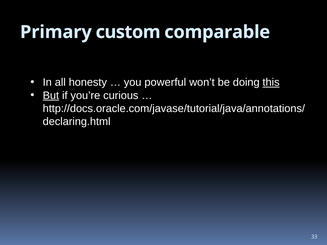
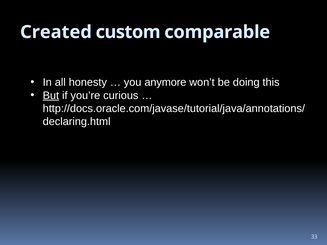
Primary: Primary -> Created (56, 32)
powerful: powerful -> anymore (165, 82)
this underline: present -> none (271, 82)
